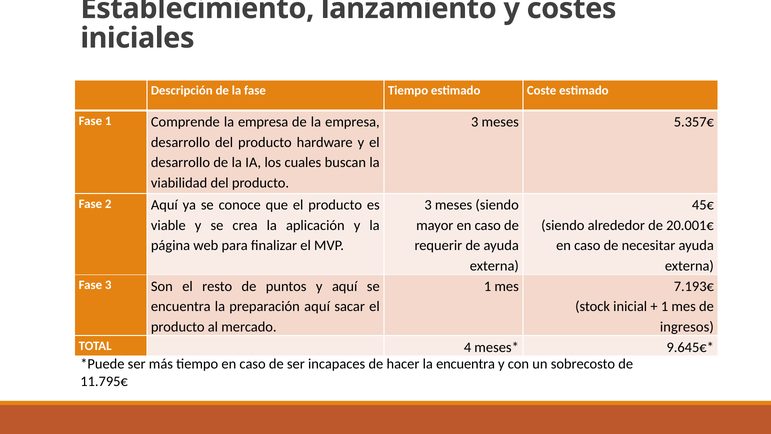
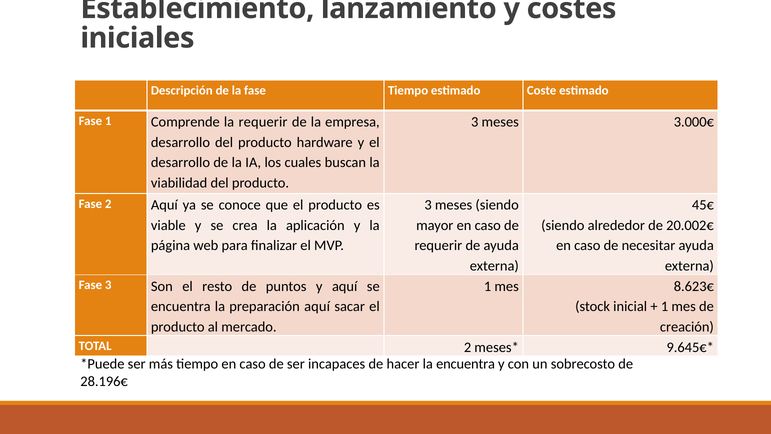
Comprende la empresa: empresa -> requerir (263, 122)
5.357€: 5.357€ -> 3.000€ (694, 122)
20.001€: 20.001€ -> 20.002€ (690, 225)
7.193€: 7.193€ -> 8.623€ (694, 286)
ingresos: ingresos -> creación (687, 327)
TOTAL 4: 4 -> 2 (468, 347)
11.795€: 11.795€ -> 28.196€ (104, 381)
